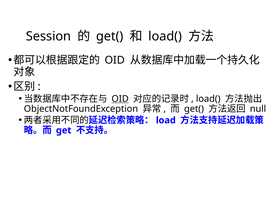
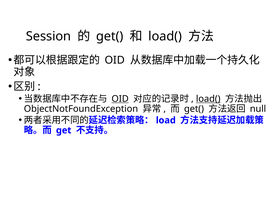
load( underline: none -> present (208, 99)
